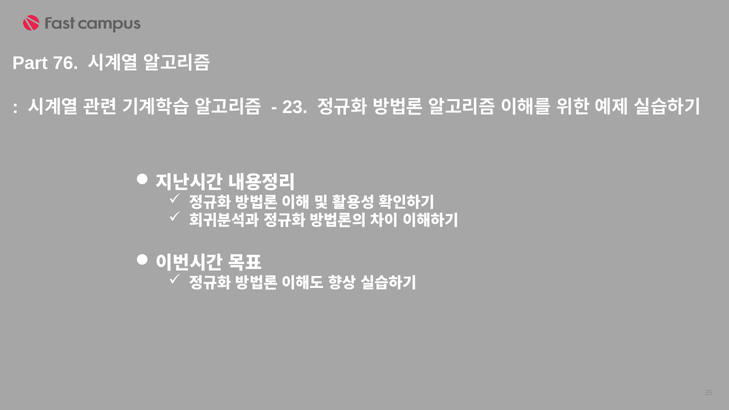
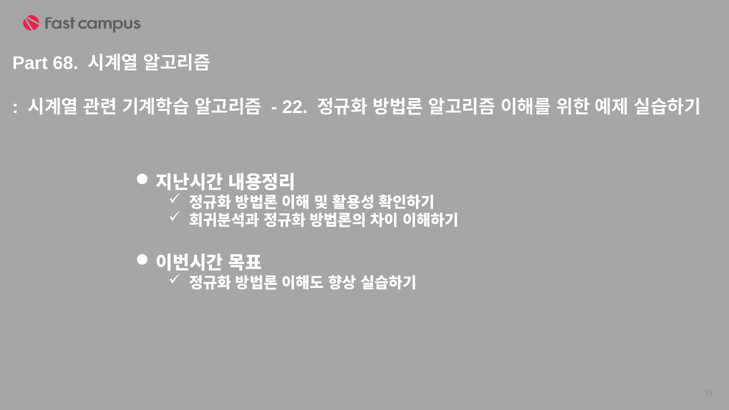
76: 76 -> 68 (66, 63)
23: 23 -> 22 (295, 107)
